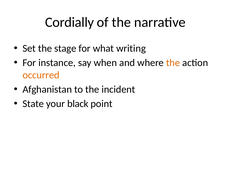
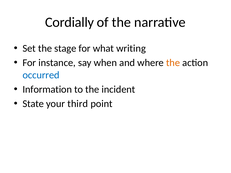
occurred colour: orange -> blue (41, 75)
Afghanistan: Afghanistan -> Information (47, 90)
black: black -> third (78, 104)
